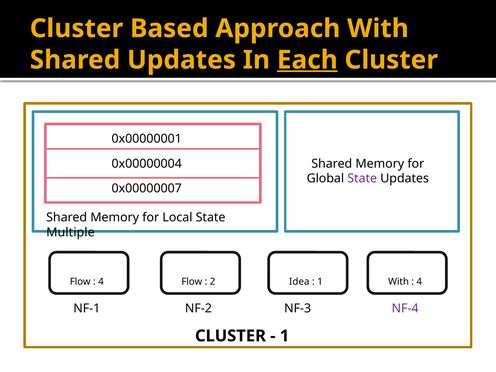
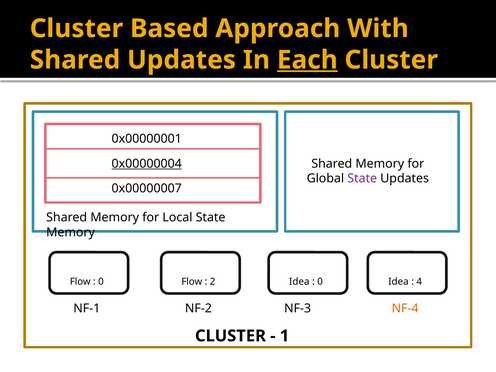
0x00000004 underline: none -> present (147, 164)
Multiple: Multiple -> Memory (71, 232)
4: 4 -> 0 (101, 282)
1: 1 -> 0 (320, 282)
With: With -> Idea (398, 282)
NF-4 colour: purple -> orange (405, 308)
